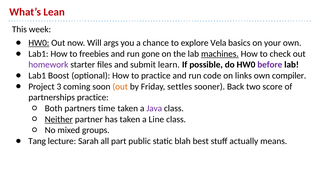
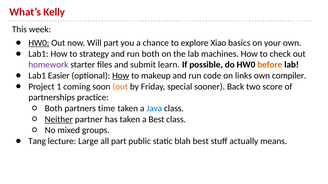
Lean: Lean -> Kelly (54, 12)
Will args: args -> part (111, 43)
Vela: Vela -> Xiao (218, 43)
freebies: freebies -> strategy (94, 54)
run gone: gone -> both (151, 54)
machines underline: present -> none (220, 54)
before colour: purple -> orange (270, 65)
Boost: Boost -> Easier (59, 76)
How underline: none -> present (121, 76)
to practice: practice -> makeup (156, 76)
3: 3 -> 1 (59, 87)
settles: settles -> special (180, 87)
Java colour: purple -> blue (154, 109)
a Line: Line -> Best (156, 120)
Sarah: Sarah -> Large (88, 141)
